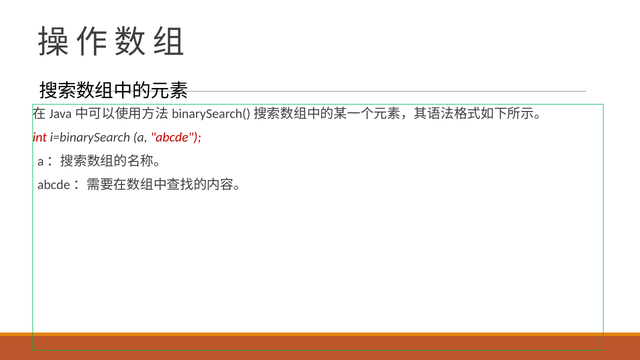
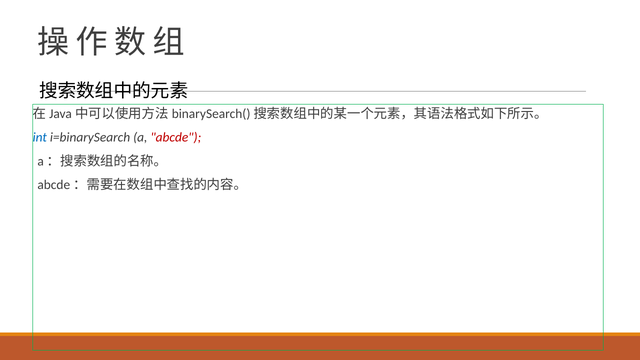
int colour: red -> blue (40, 138)
